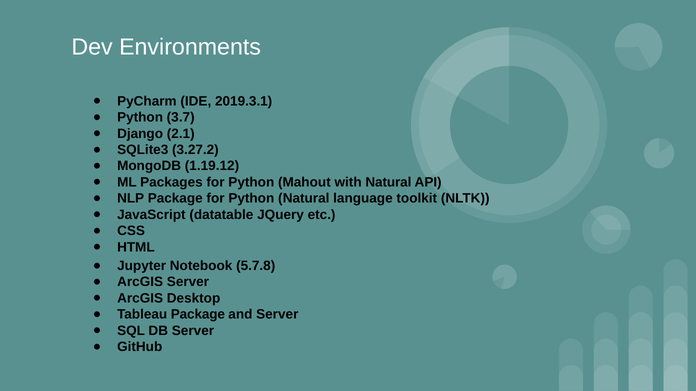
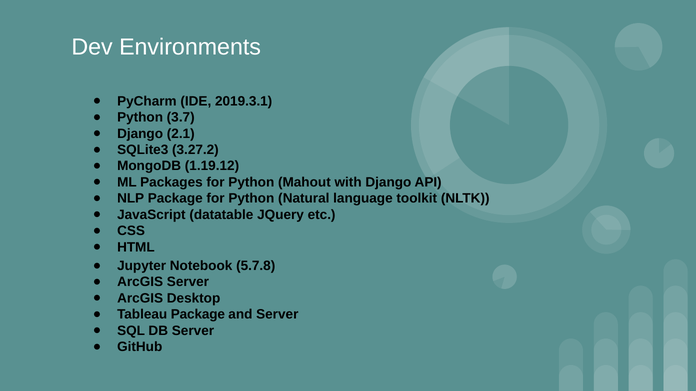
with Natural: Natural -> Django (388, 182)
